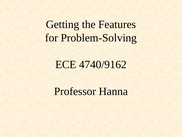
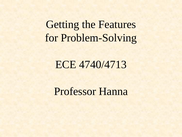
4740/9162: 4740/9162 -> 4740/4713 (103, 64)
